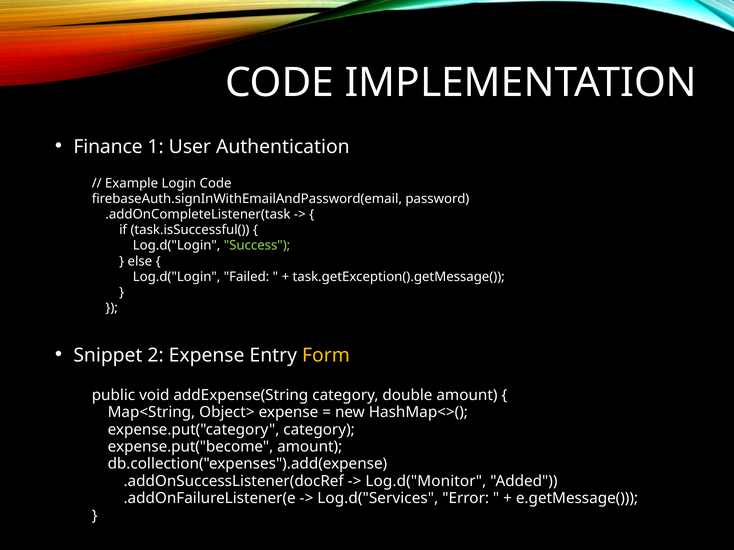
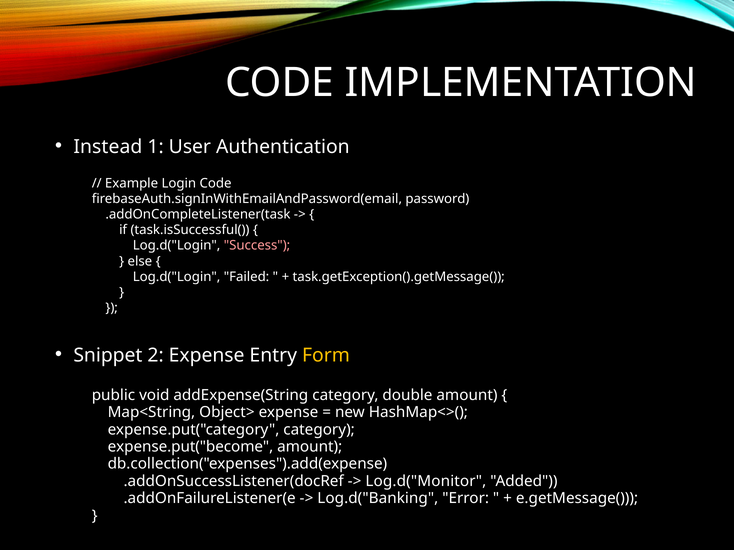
Finance: Finance -> Instead (108, 147)
Success colour: light green -> pink (257, 246)
Log.d("Services: Log.d("Services -> Log.d("Banking (378, 499)
